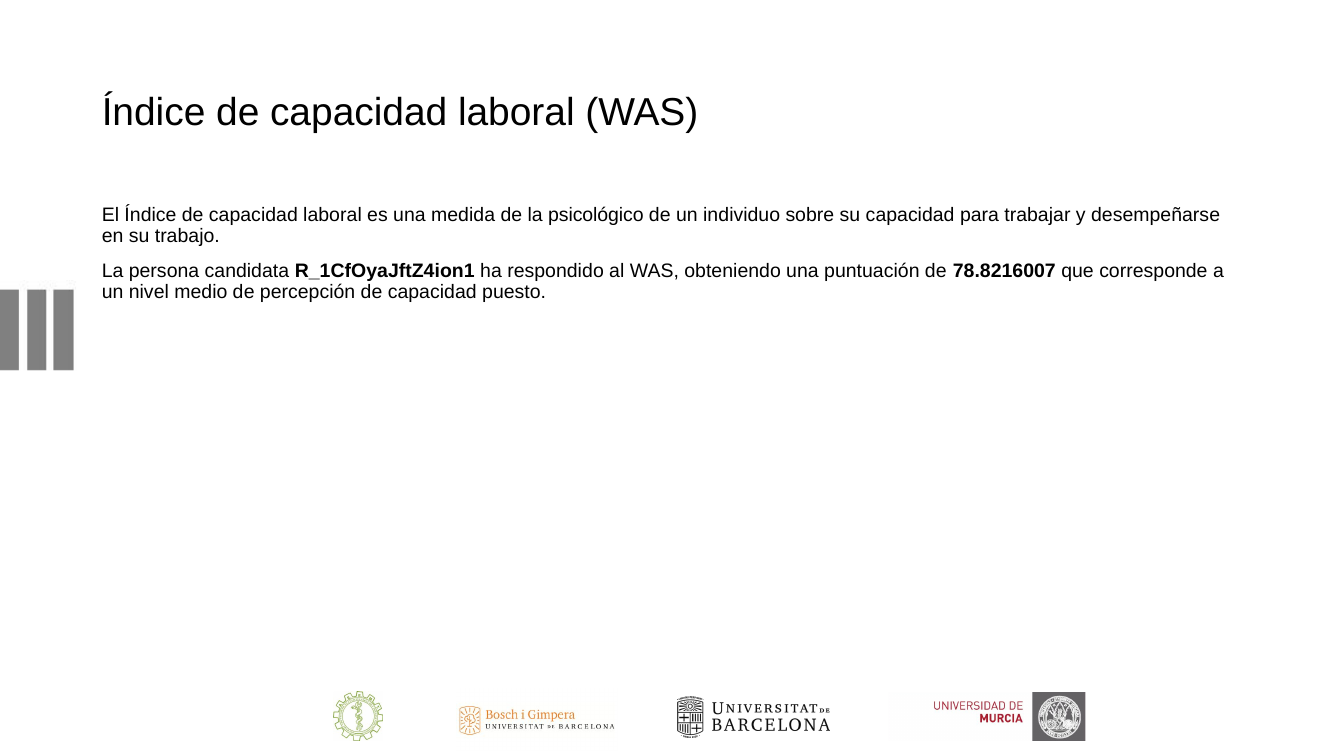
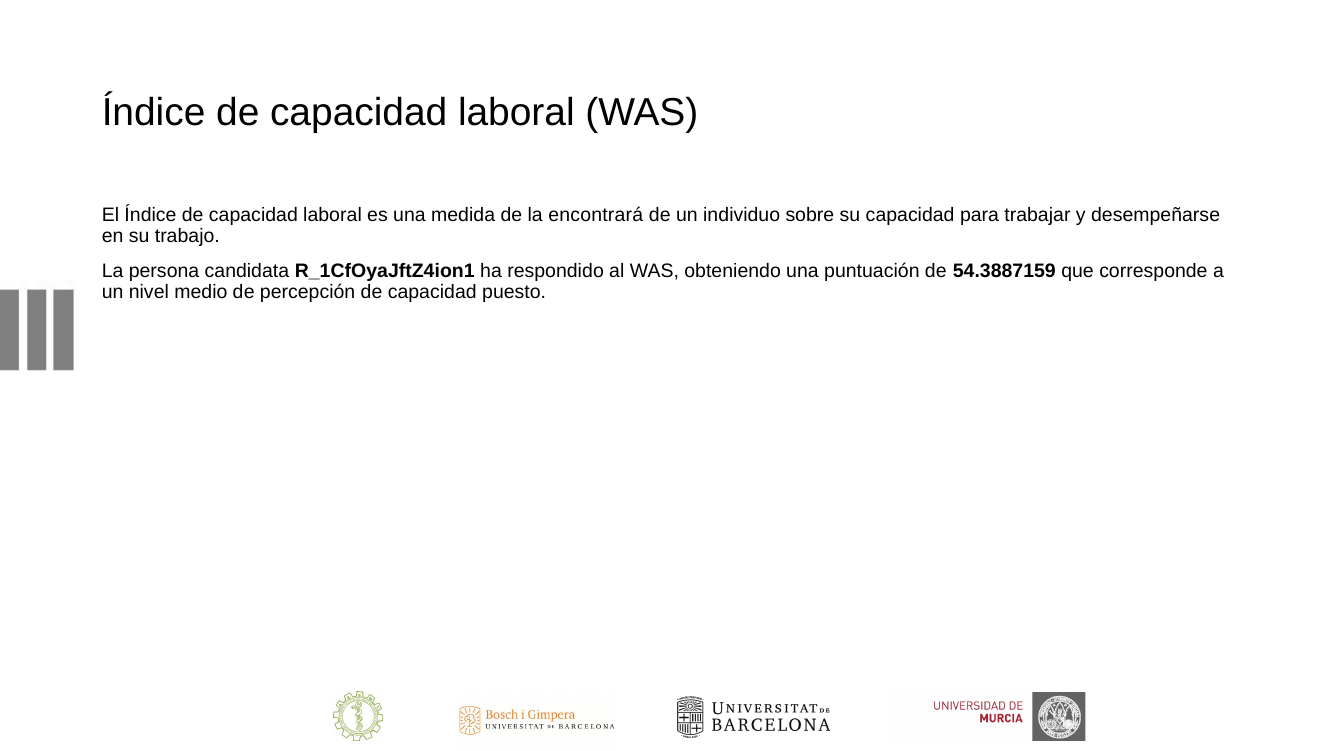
psicológico: psicológico -> encontrará (596, 215)
78.8216007: 78.8216007 -> 54.3887159 (1004, 271)
